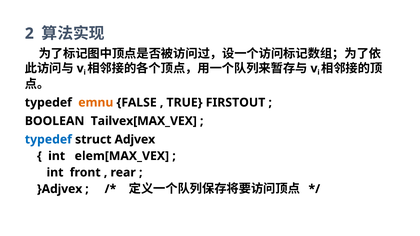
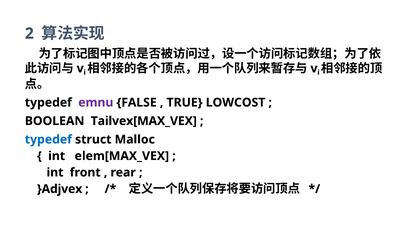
emnu colour: orange -> purple (96, 103)
FIRSTOUT: FIRSTOUT -> LOWCOST (236, 103)
Adjvex: Adjvex -> Malloc (135, 140)
